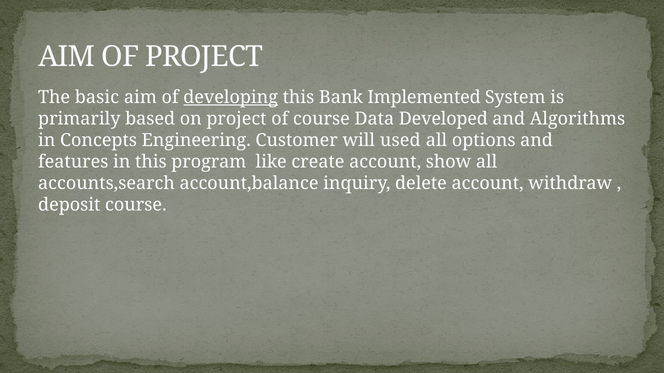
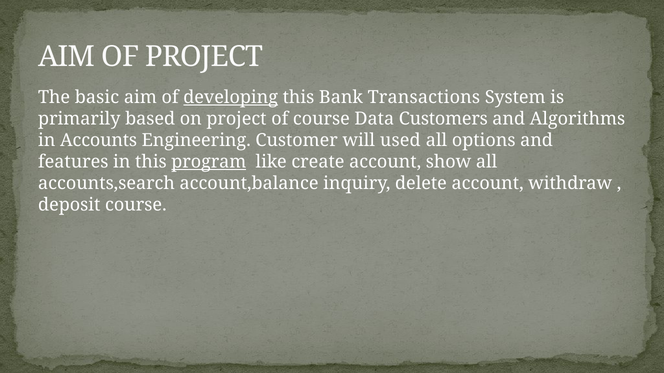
Implemented: Implemented -> Transactions (424, 97)
Developed: Developed -> Customers (443, 119)
Concepts: Concepts -> Accounts (99, 141)
program underline: none -> present (209, 162)
